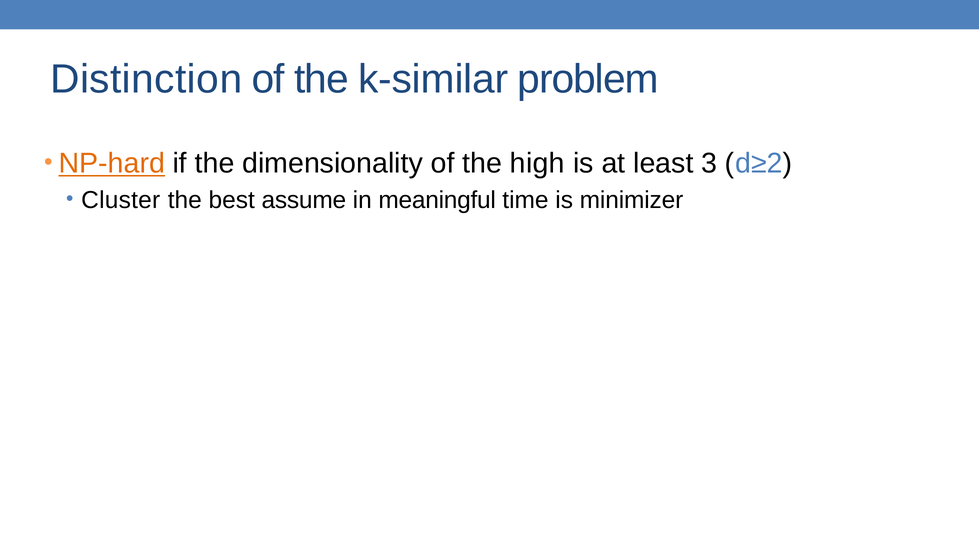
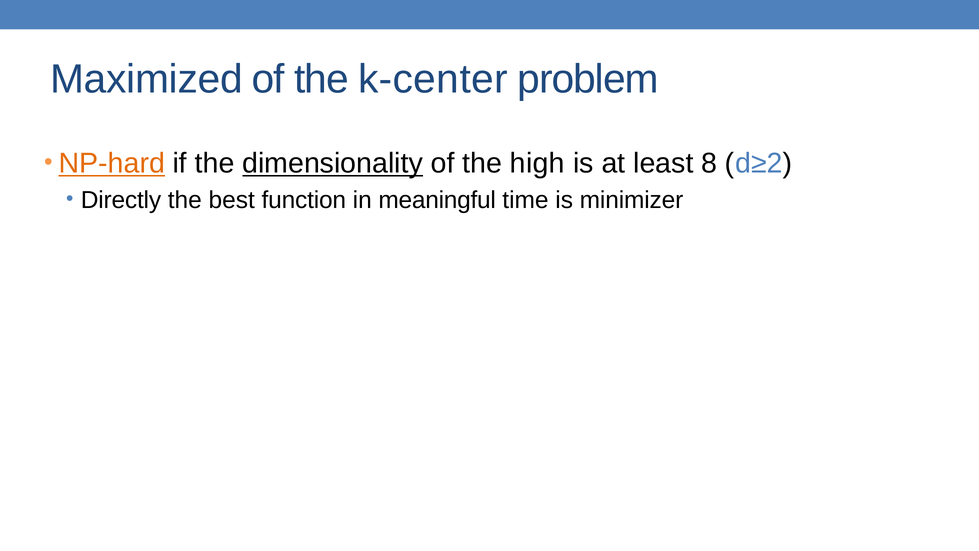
Distinction: Distinction -> Maximized (147, 79)
k-similar: k-similar -> k-center (433, 79)
dimensionality underline: none -> present (333, 163)
3: 3 -> 8 (709, 163)
Cluster: Cluster -> Directly (121, 200)
assume: assume -> function (304, 200)
